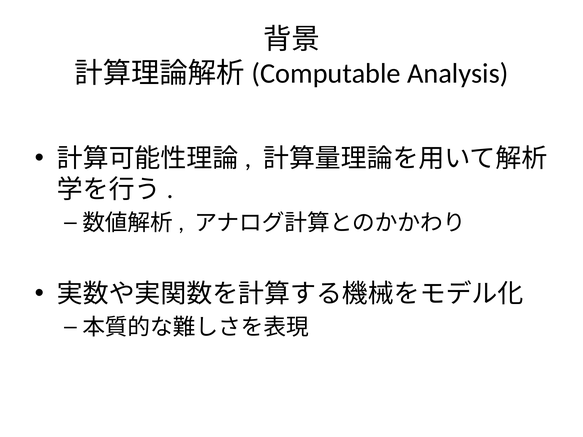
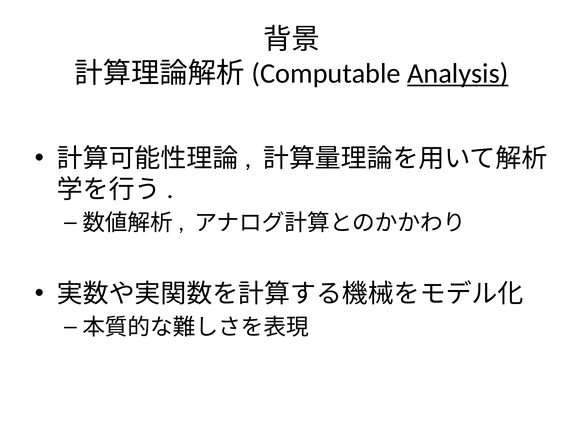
Analysis underline: none -> present (458, 73)
